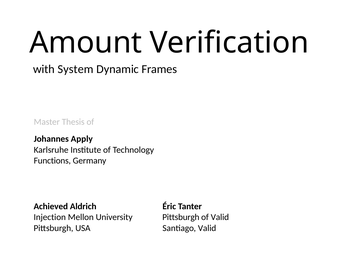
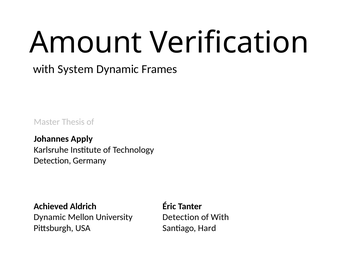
Functions: Functions -> Detection (52, 160)
Injection: Injection -> Dynamic (50, 217)
Pittsburgh: Pittsburgh -> Detection (181, 217)
of Valid: Valid -> With (220, 217)
Santiago Valid: Valid -> Hard (207, 228)
